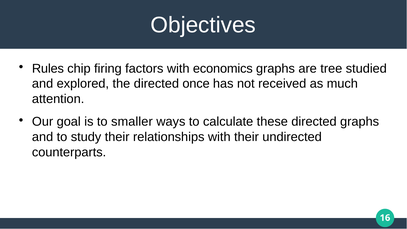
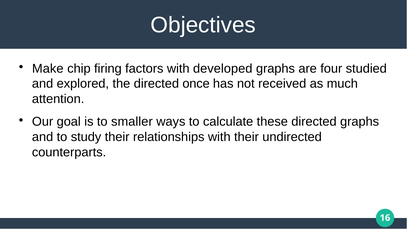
Rules: Rules -> Make (48, 68)
economics: economics -> developed (223, 68)
tree: tree -> four (331, 68)
